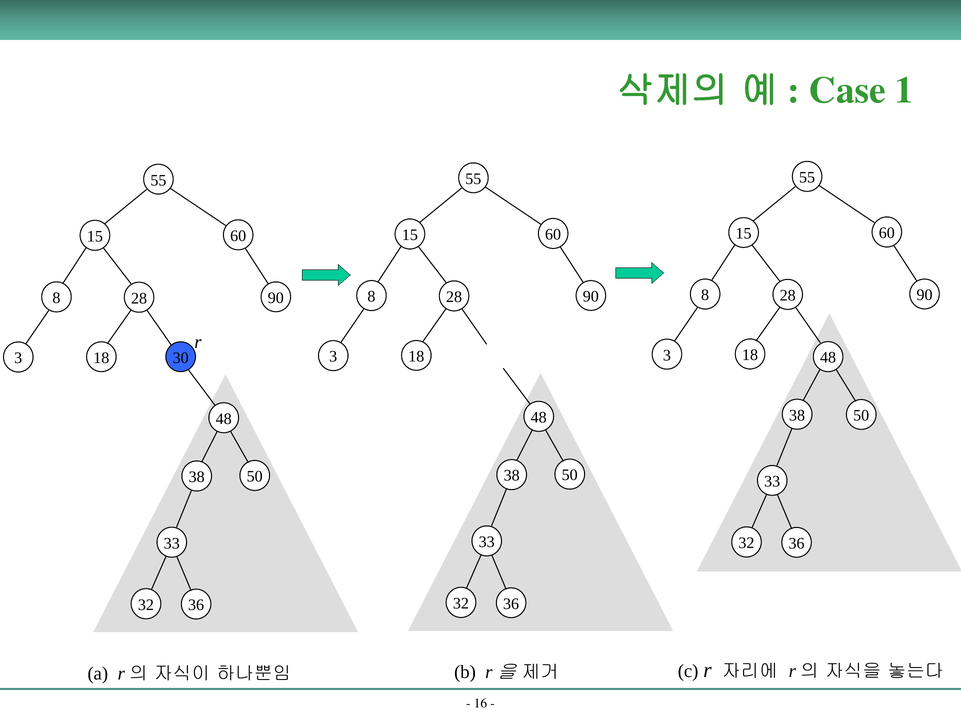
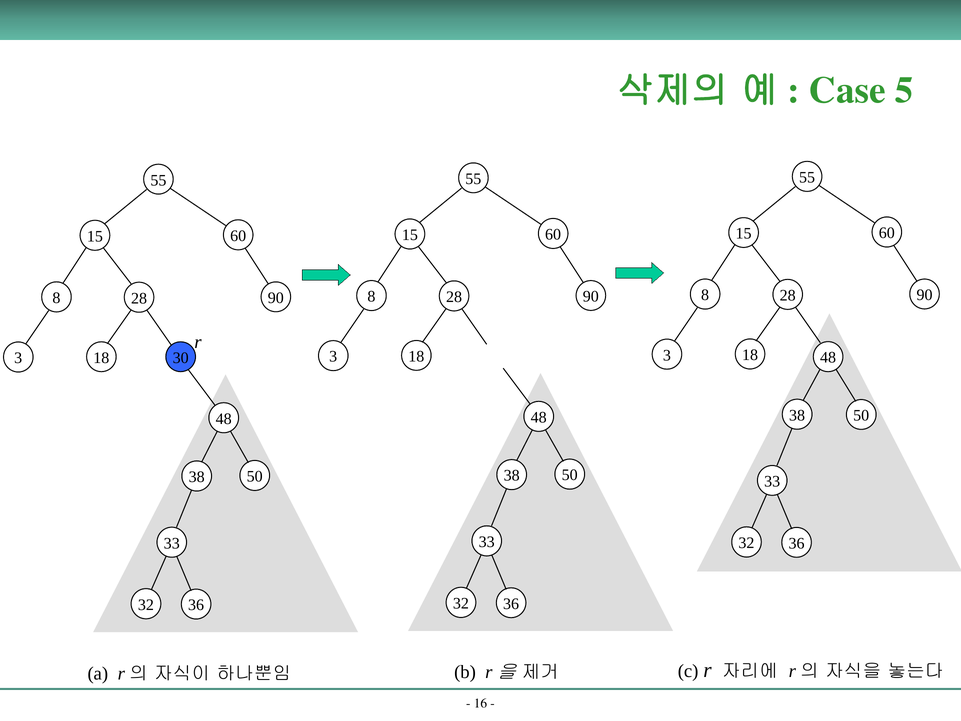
1: 1 -> 5 (904, 90)
